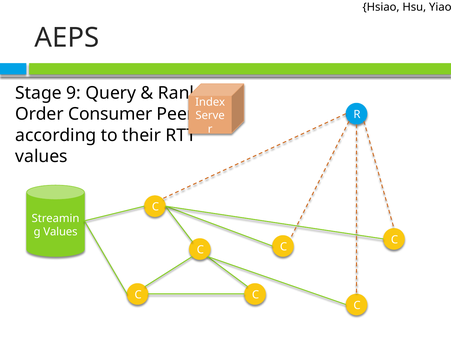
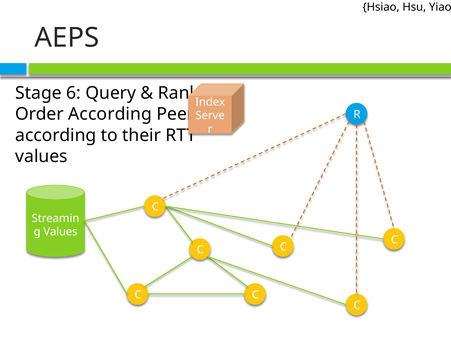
9: 9 -> 6 (74, 93)
Order Consumer: Consumer -> According (110, 114)
